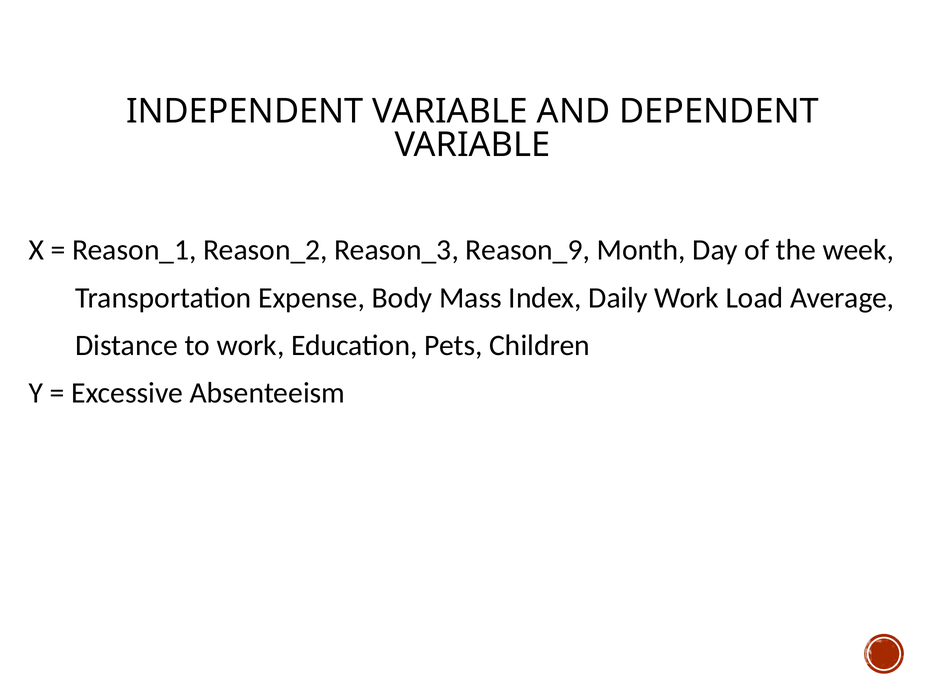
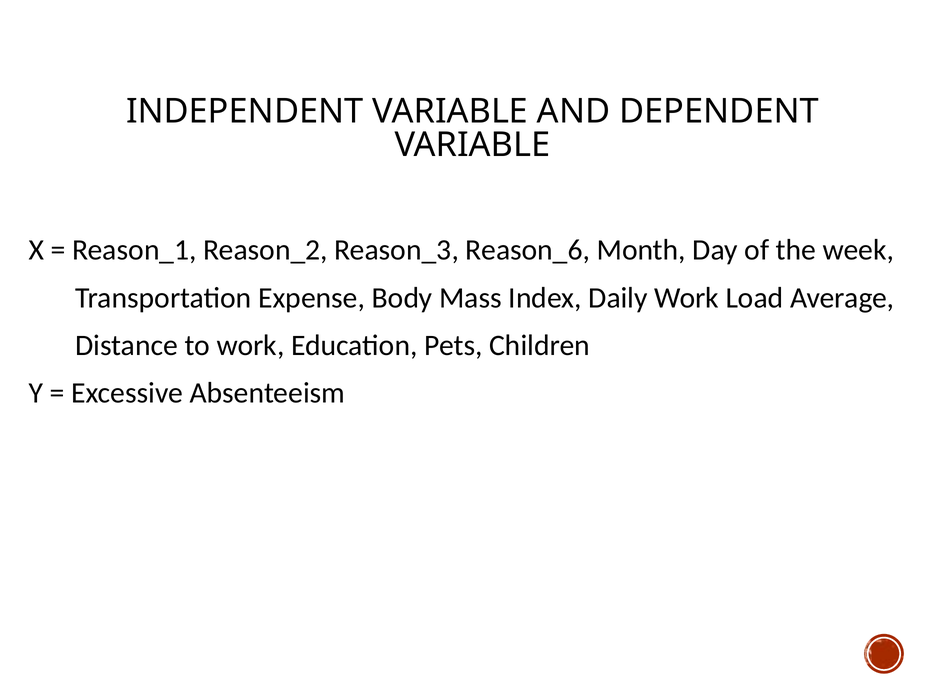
Reason_9: Reason_9 -> Reason_6 (528, 250)
